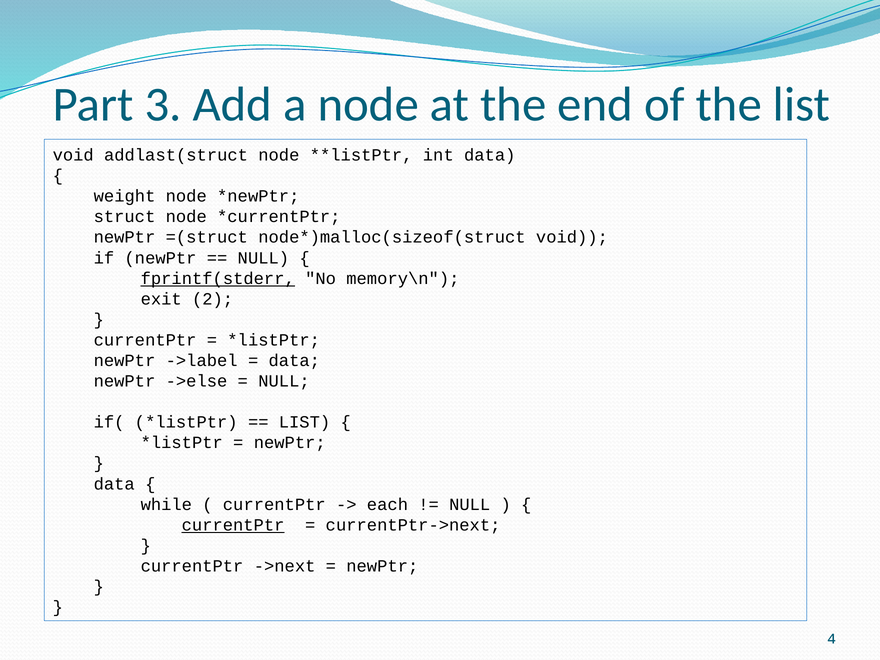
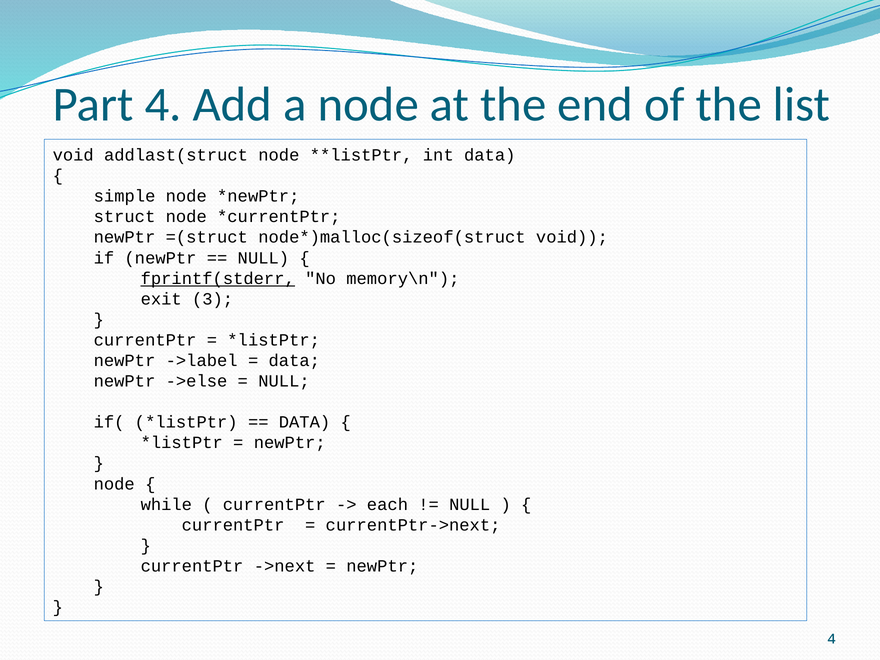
Part 3: 3 -> 4 (163, 105)
weight: weight -> simple (125, 196)
2: 2 -> 3 (213, 299)
LIST: LIST -> DATA (304, 422)
data: data -> node (114, 484)
currentPtr underline: present -> none (233, 525)
